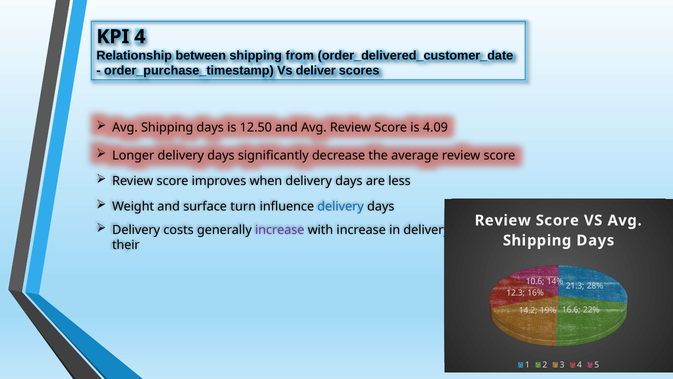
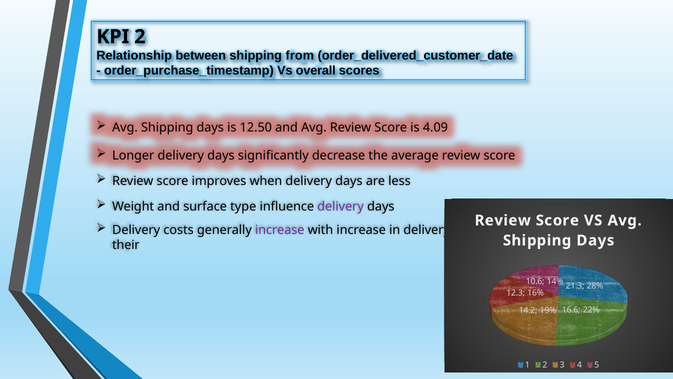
KPI 4: 4 -> 2 (140, 37)
deliver: deliver -> overall (316, 71)
turn: turn -> type (243, 207)
delivery colour: blue -> purple (341, 207)
